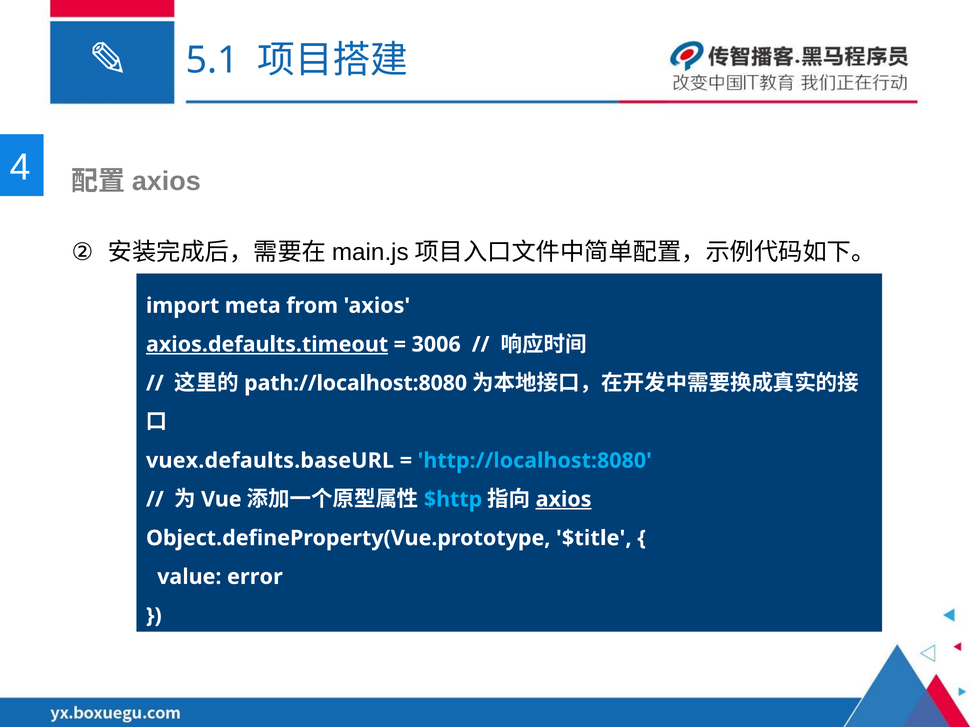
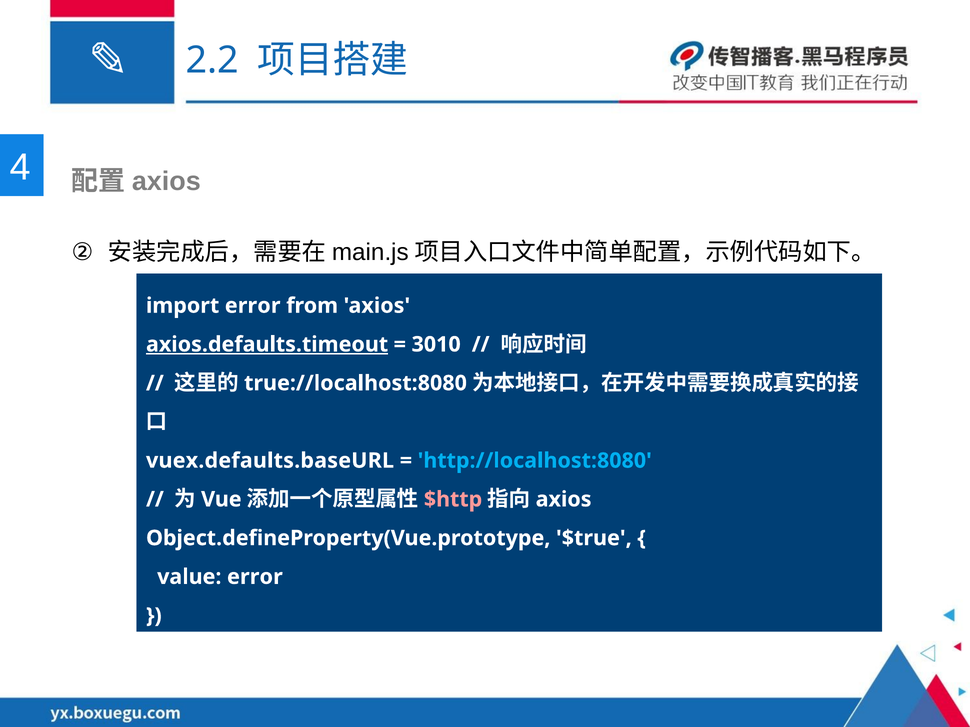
5.1: 5.1 -> 2.2 (212, 60)
import meta: meta -> error (253, 306)
3006: 3006 -> 3010 (436, 345)
path://localhost:8080: path://localhost:8080 -> true://localhost:8080 (356, 383)
$http colour: light blue -> pink (453, 500)
axios underline: present -> none (564, 500)
$title: $title -> $true (594, 538)
